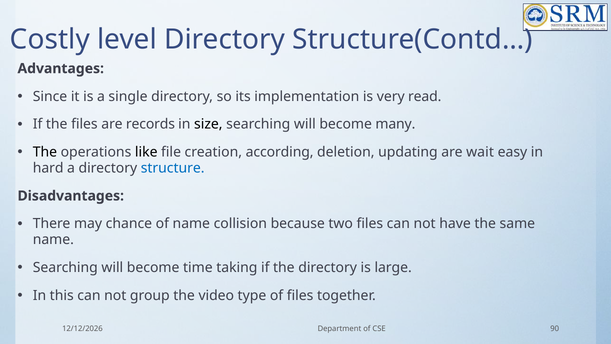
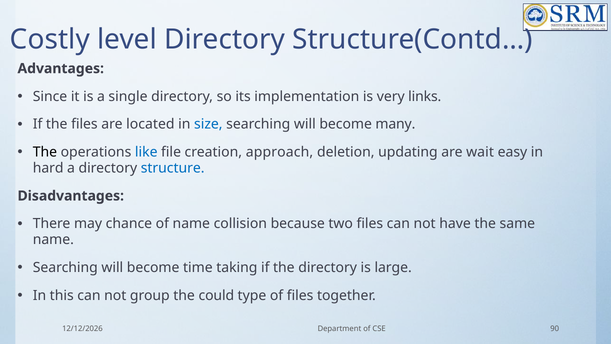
read: read -> links (425, 96)
records: records -> located (150, 124)
size colour: black -> blue (208, 124)
like colour: black -> blue (146, 152)
according: according -> approach (280, 152)
video: video -> could (216, 295)
